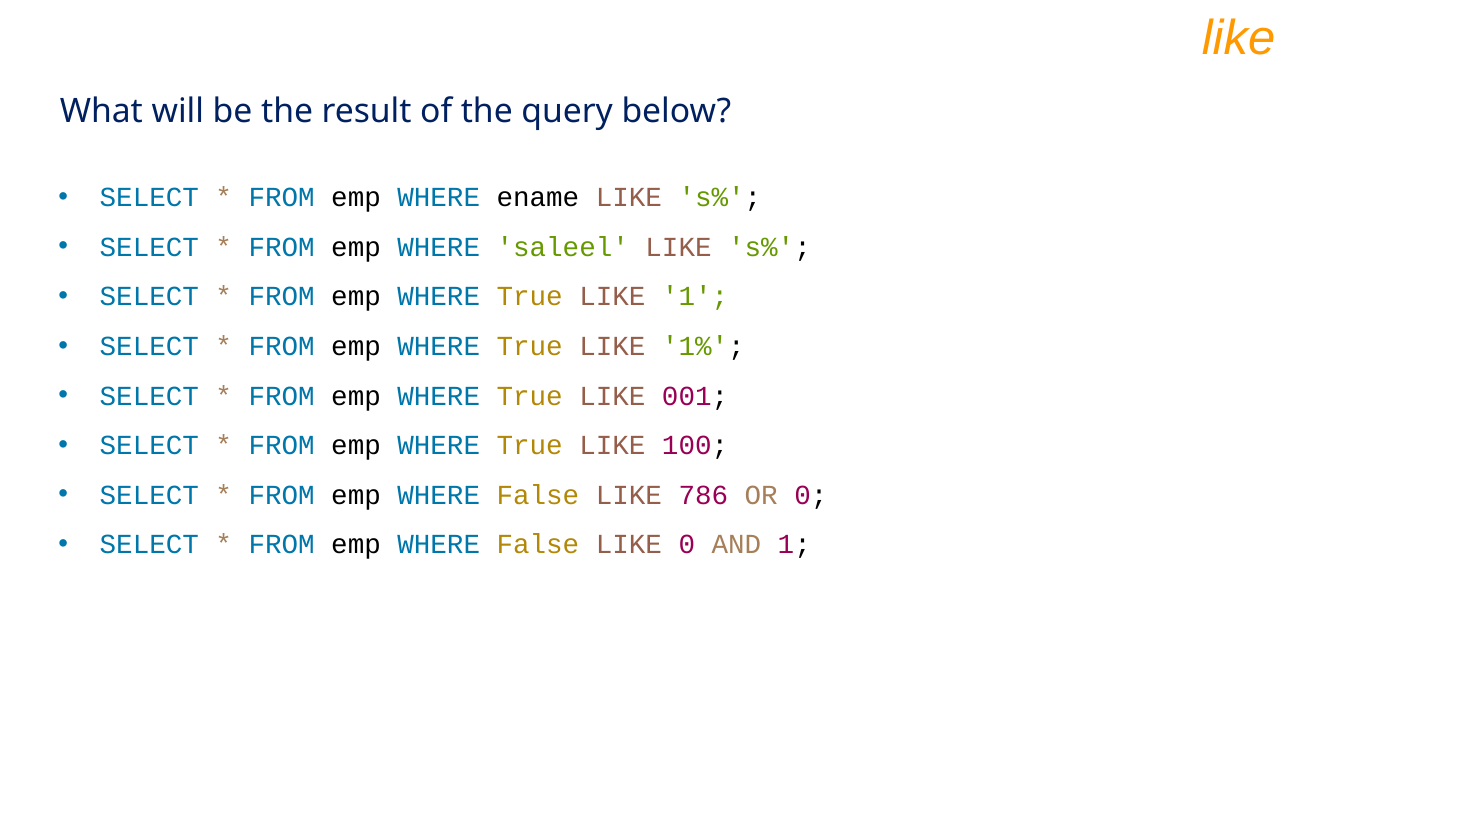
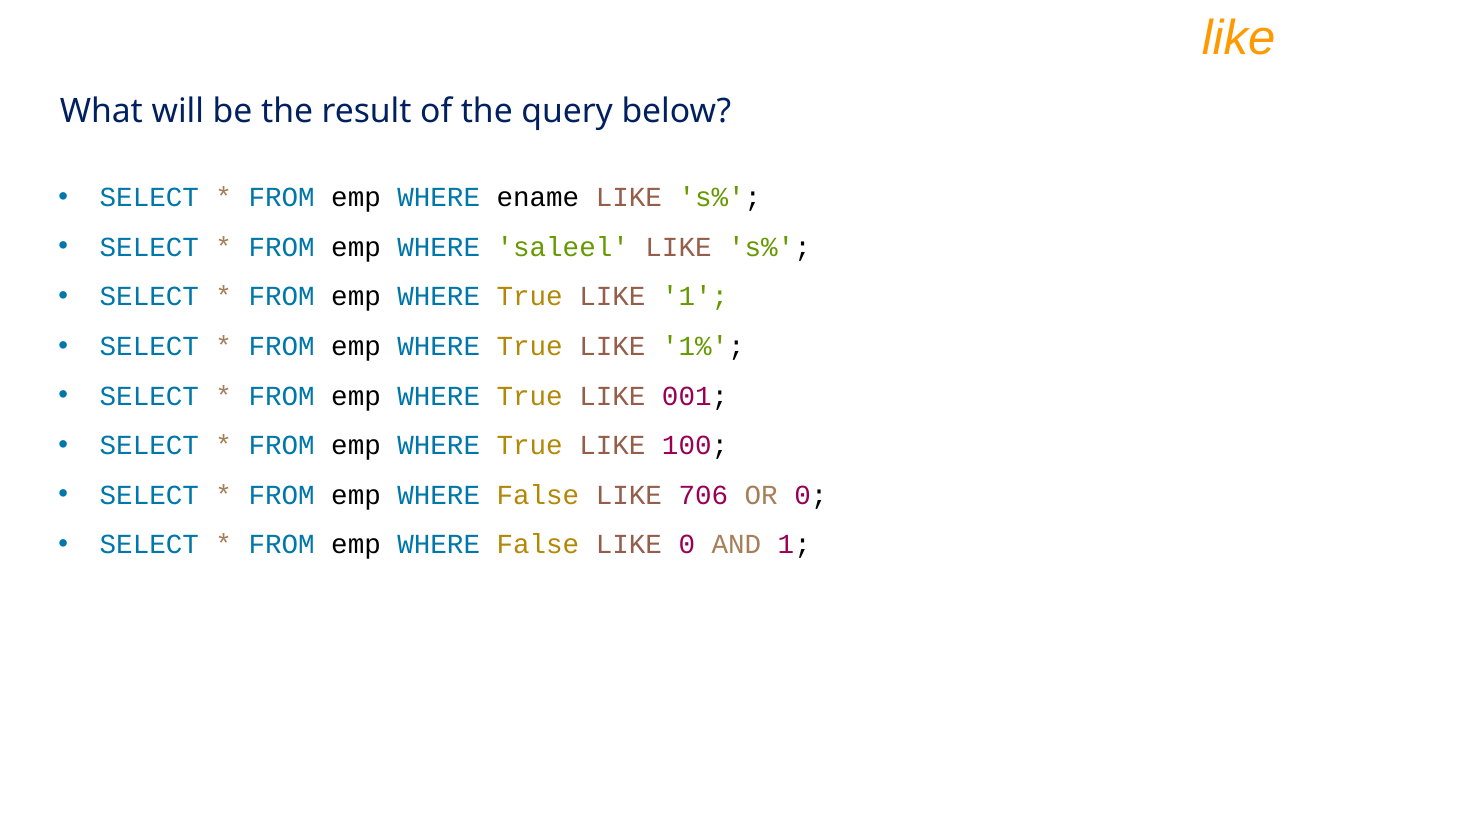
786: 786 -> 706 (703, 495)
